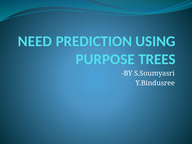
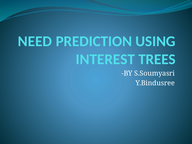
PURPOSE: PURPOSE -> INTEREST (105, 59)
